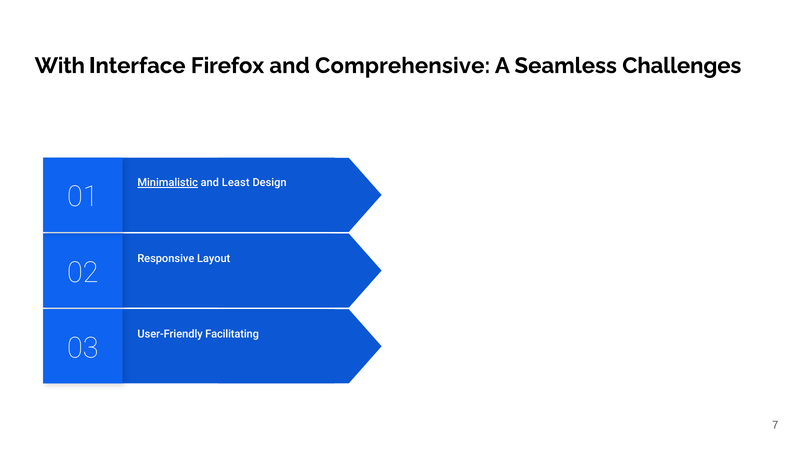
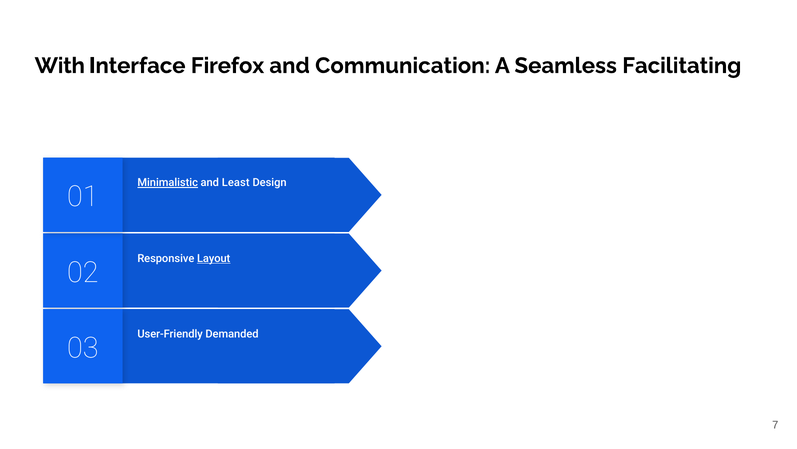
Comprehensive: Comprehensive -> Communication (403, 66)
Challenges: Challenges -> Facilitating (682, 66)
Layout underline: none -> present (214, 258)
Facilitating: Facilitating -> Demanded (232, 334)
